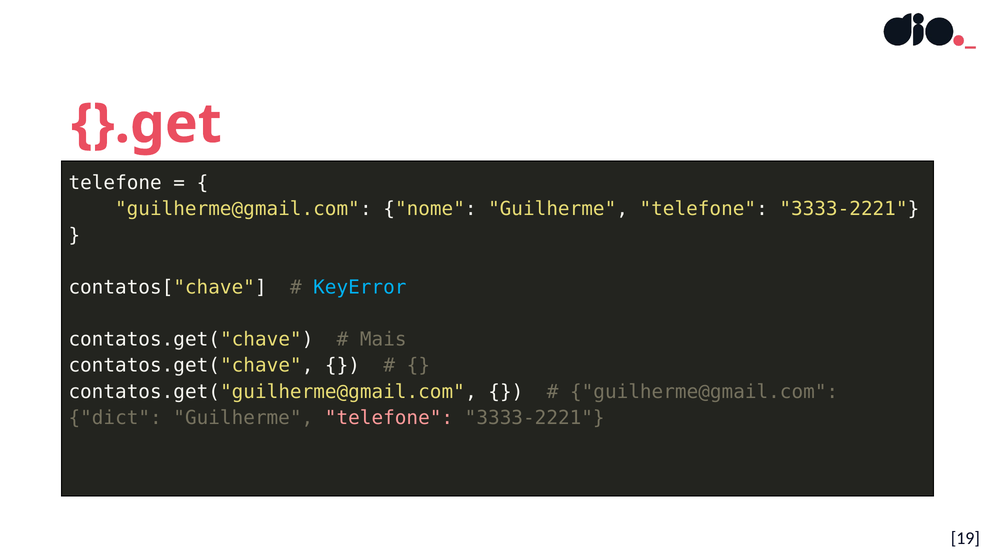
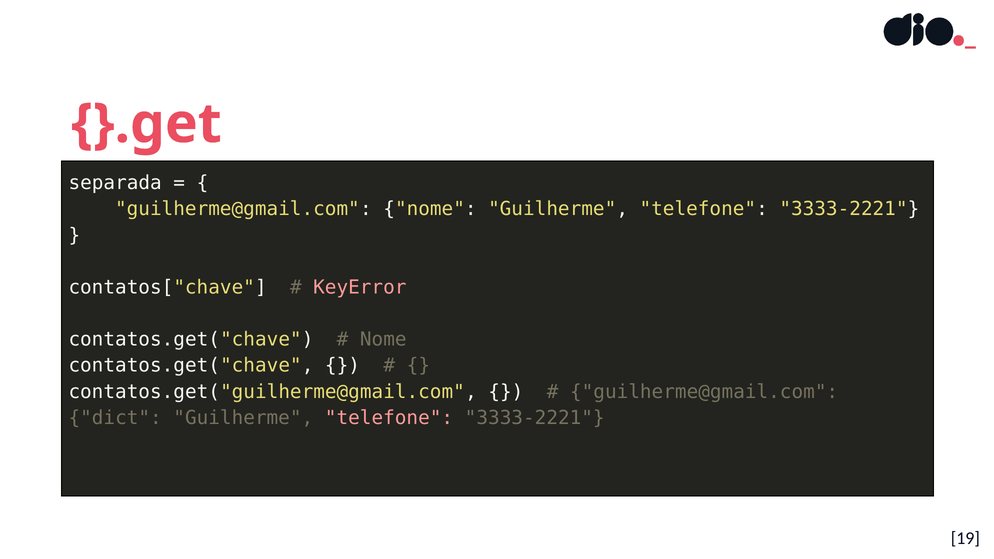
telefone: telefone -> separada (115, 183)
KeyError colour: light blue -> pink (360, 287)
Mais: Mais -> Nome (383, 340)
